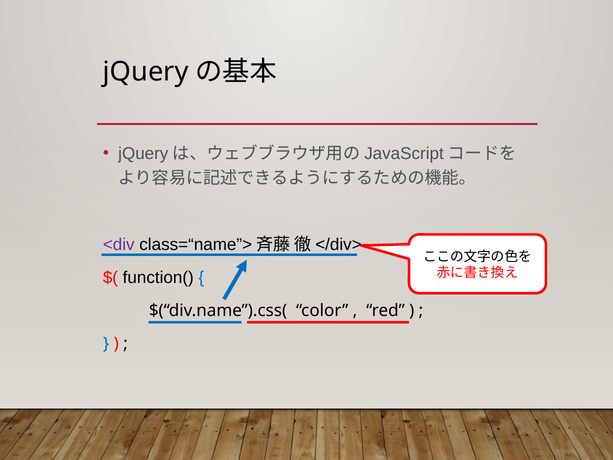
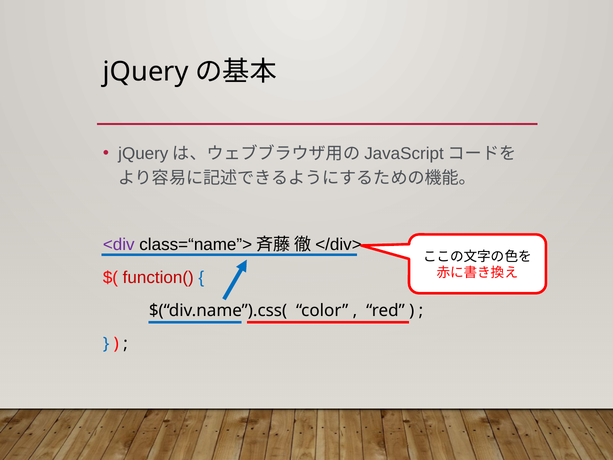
function( colour: black -> red (158, 277)
